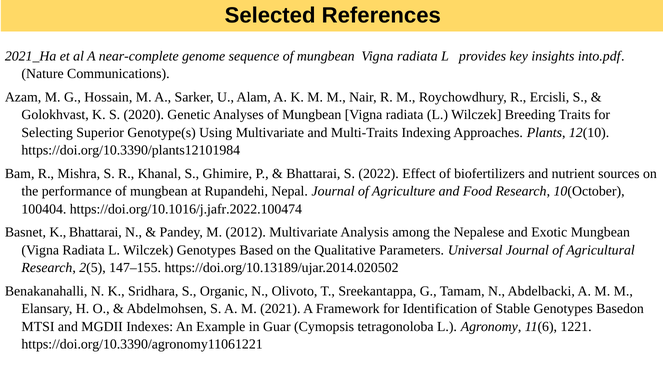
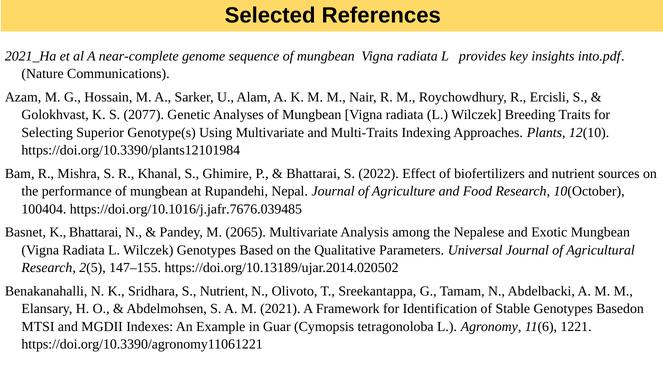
2020: 2020 -> 2077 (144, 115)
https://doi.org/10.1016/j.jafr.2022.100474: https://doi.org/10.1016/j.jafr.2022.100474 -> https://doi.org/10.1016/j.jafr.7676.039485 (186, 209)
2012: 2012 -> 2065 (246, 232)
S Organic: Organic -> Nutrient (224, 291)
